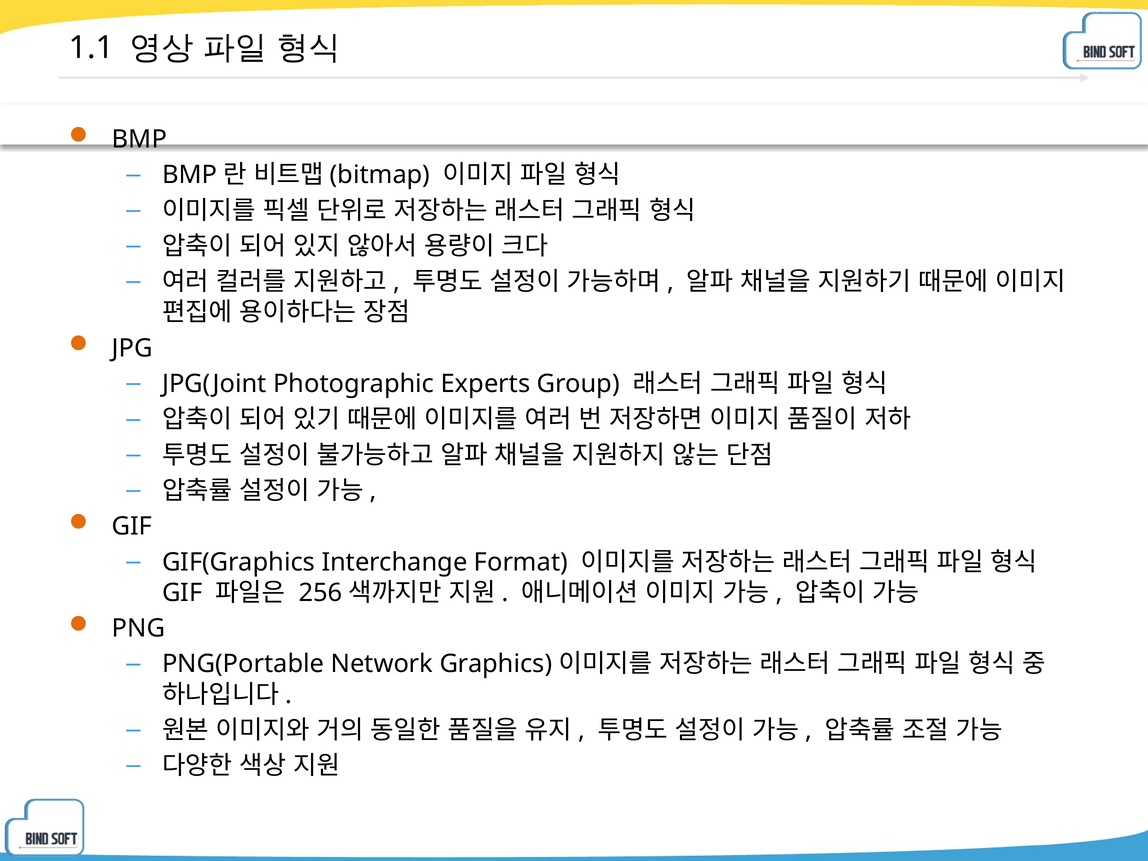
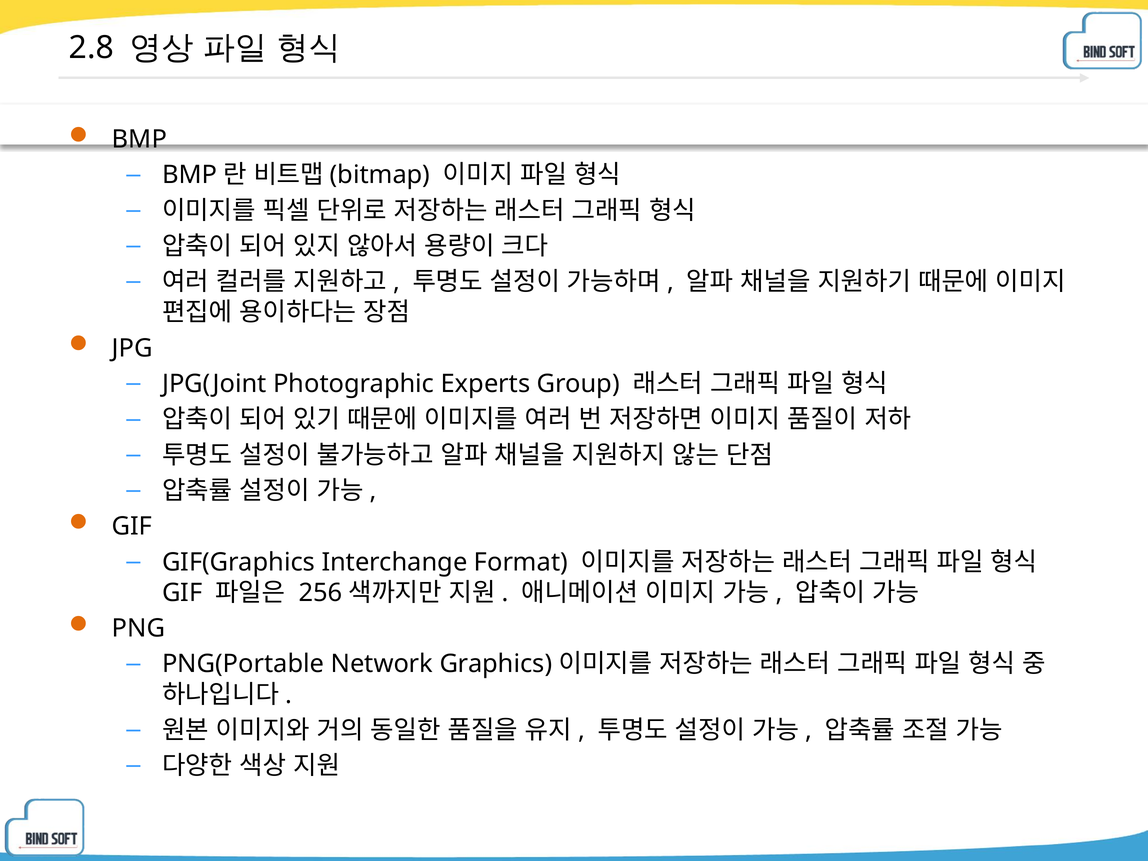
1.1: 1.1 -> 2.8 (91, 48)
